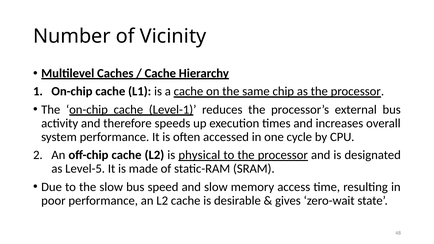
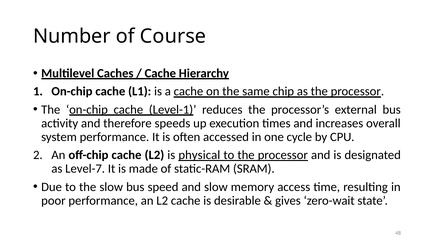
Vicinity: Vicinity -> Course (173, 36)
Level-5: Level-5 -> Level-7 (85, 169)
